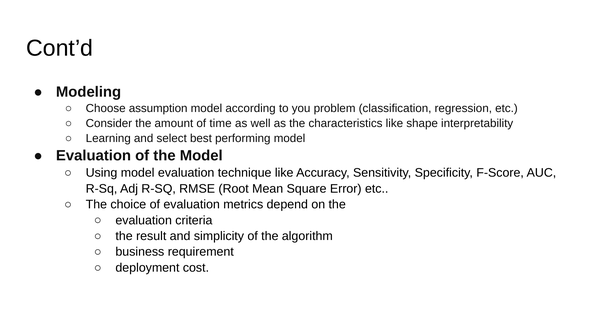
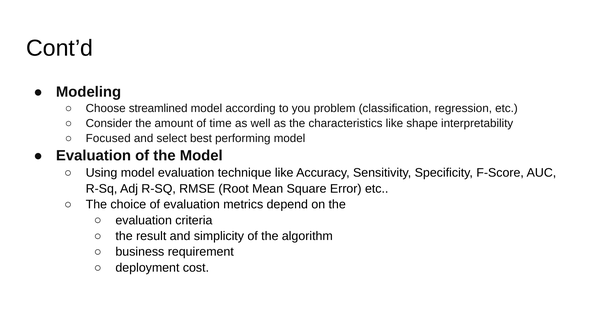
assumption: assumption -> streamlined (158, 109)
Learning: Learning -> Focused (108, 139)
